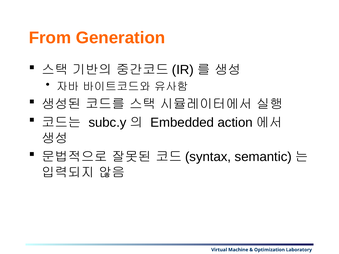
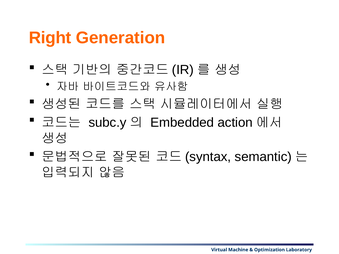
From: From -> Right (50, 38)
